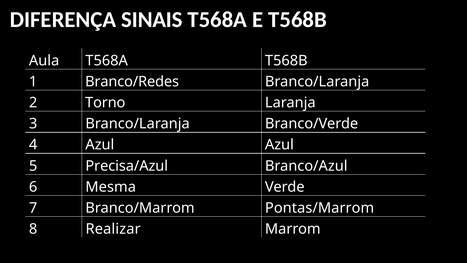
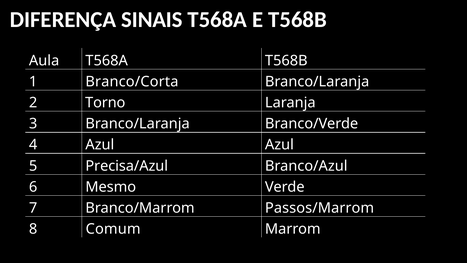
Branco/Redes: Branco/Redes -> Branco/Corta (132, 82)
Mesma: Mesma -> Mesmo (111, 187)
Pontas/Marrom: Pontas/Marrom -> Passos/Marrom (320, 208)
Realizar: Realizar -> Comum (113, 229)
